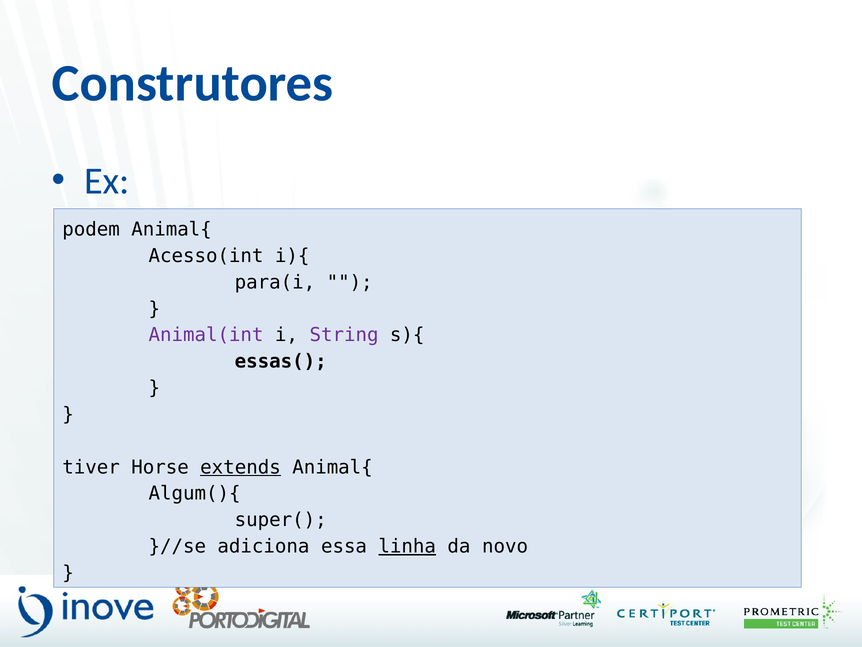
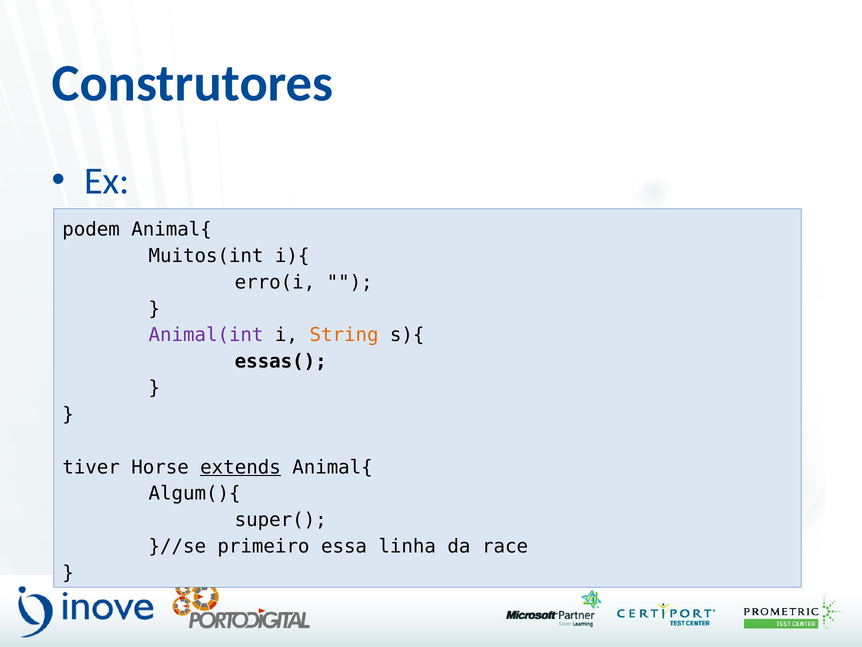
Acesso(int: Acesso(int -> Muitos(int (206, 256)
para(i: para(i -> erro(i (275, 282)
String colour: purple -> orange (344, 335)
adiciona: adiciona -> primeiro (263, 546)
linha underline: present -> none (407, 546)
novo: novo -> race (505, 546)
